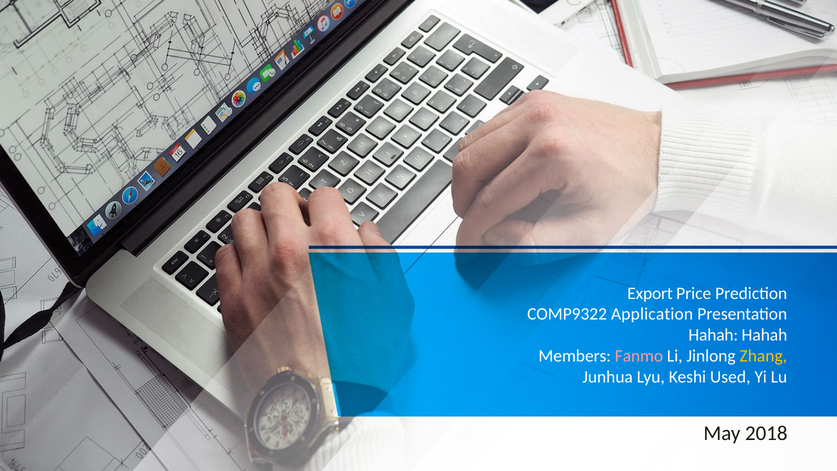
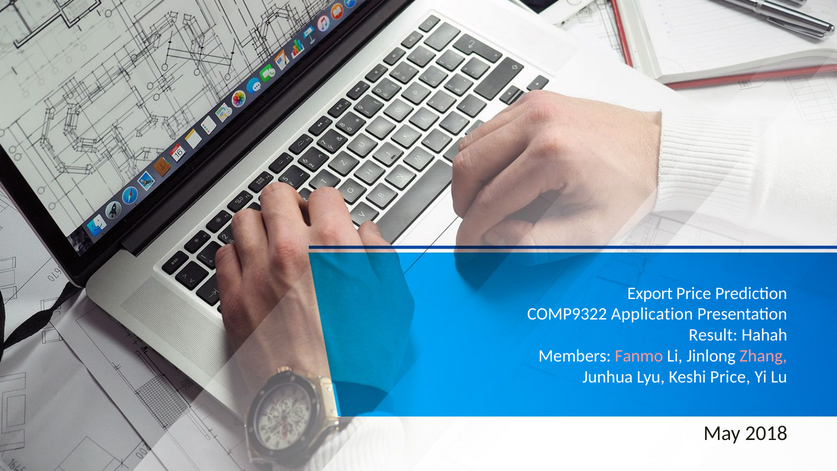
Hahah: Hahah -> Result (713, 335)
Zhang colour: yellow -> pink (763, 356)
Keshi Used: Used -> Price (730, 377)
